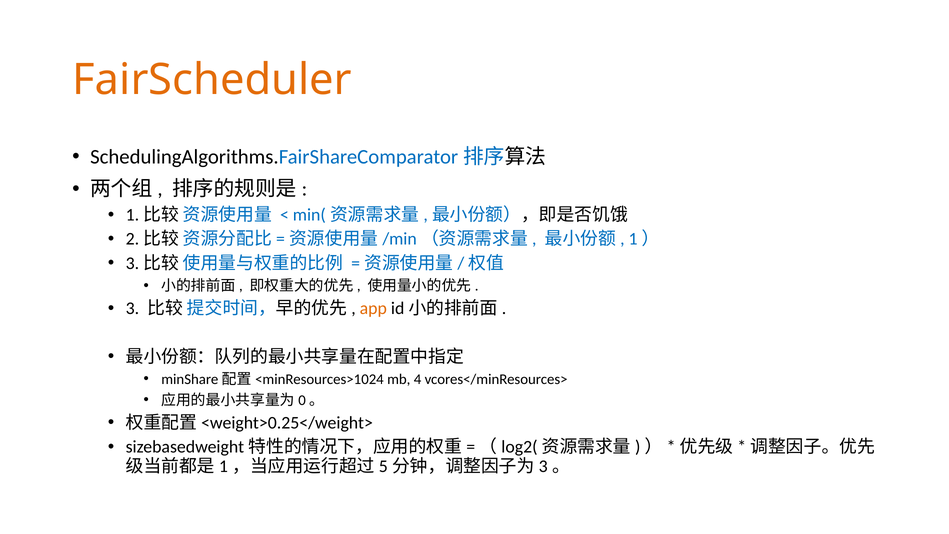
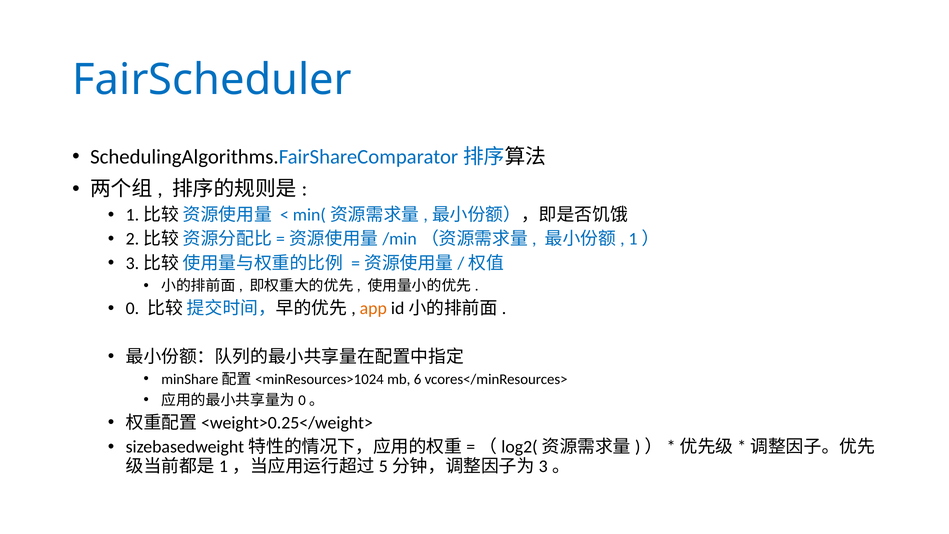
FairScheduler colour: orange -> blue (212, 80)
3: 3 -> 0 (132, 308)
4: 4 -> 6 (418, 379)
